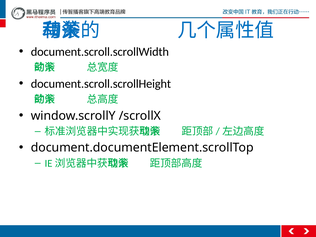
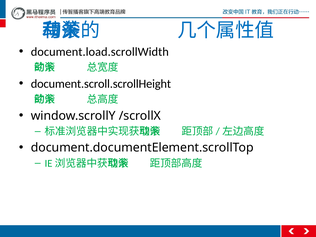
document.scroll.scrollWidth: document.scroll.scrollWidth -> document.load.scrollWidth (100, 52)
